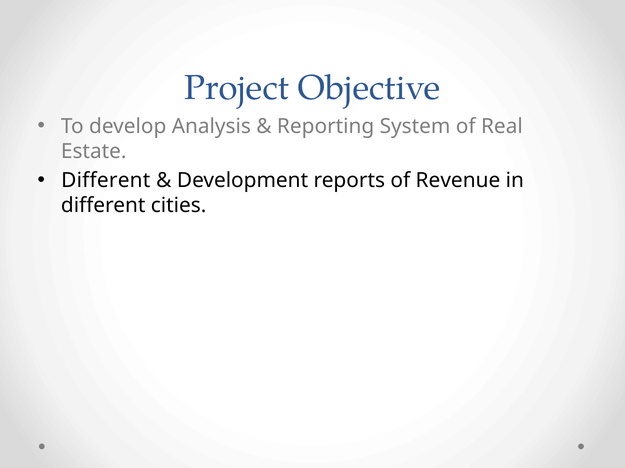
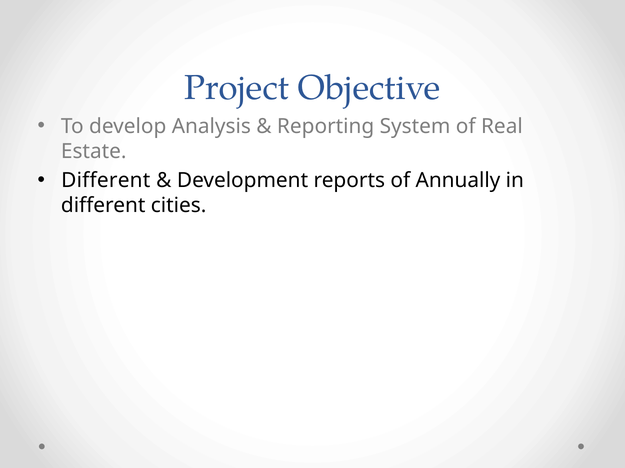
Revenue: Revenue -> Annually (458, 181)
